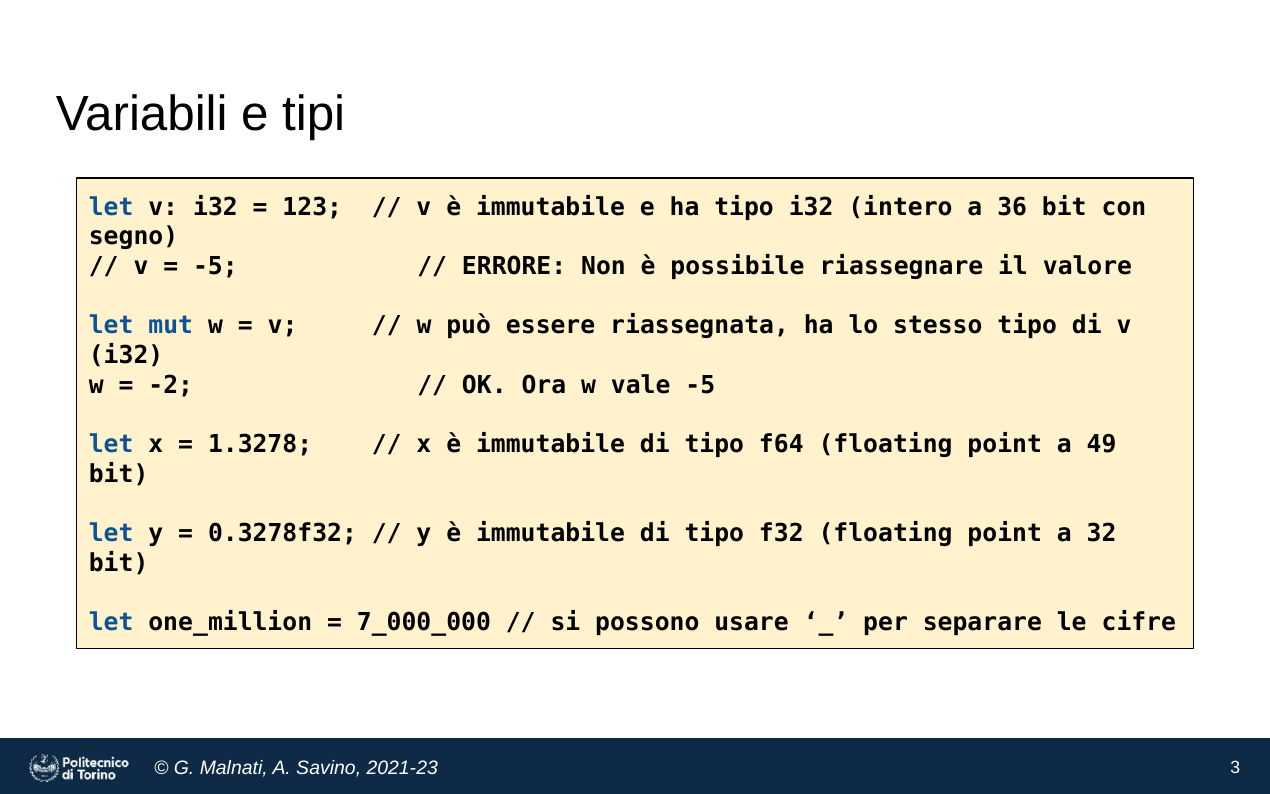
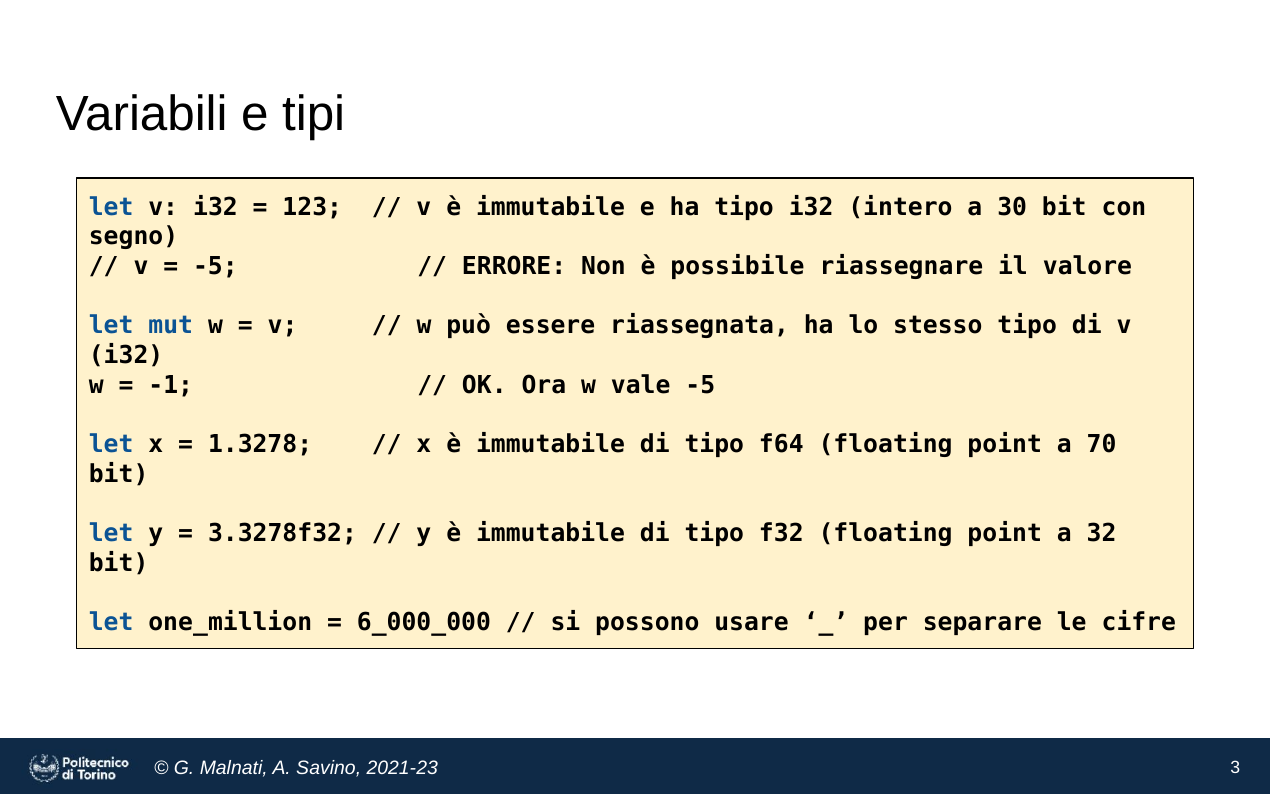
36: 36 -> 30 (1012, 207)
-2: -2 -> -1 (171, 385)
49: 49 -> 70 (1102, 444)
0.3278f32: 0.3278f32 -> 3.3278f32 (282, 533)
7_000_000: 7_000_000 -> 6_000_000 (424, 622)
